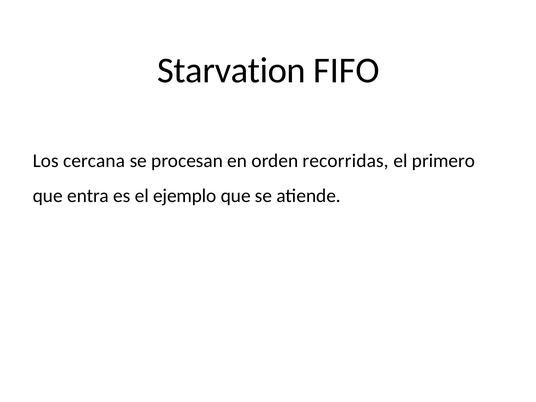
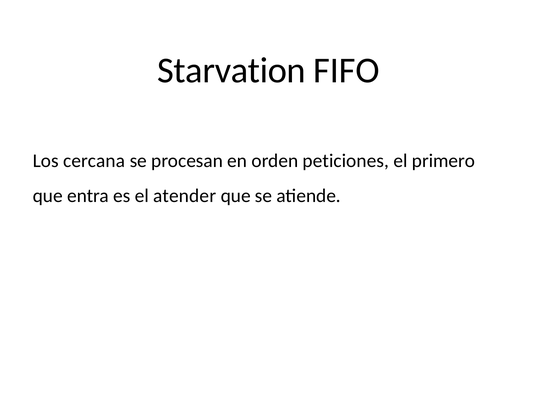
recorridas: recorridas -> peticiones (346, 161)
ejemplo: ejemplo -> atender (185, 196)
